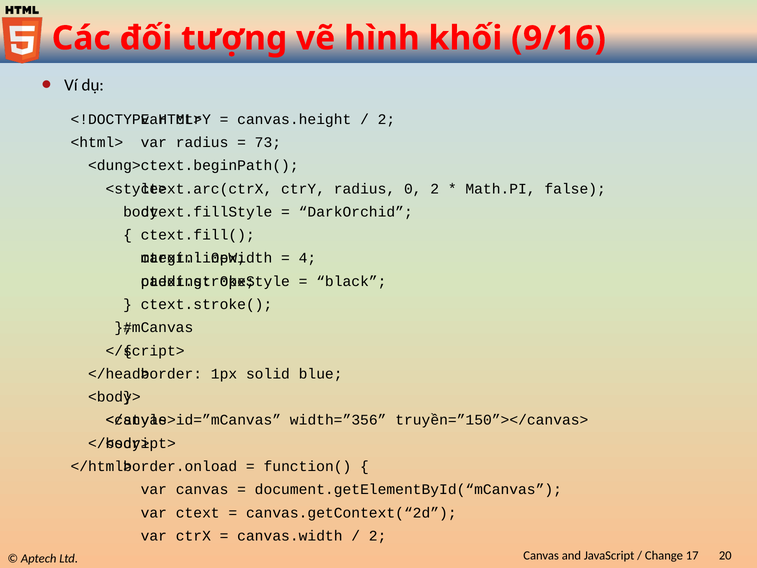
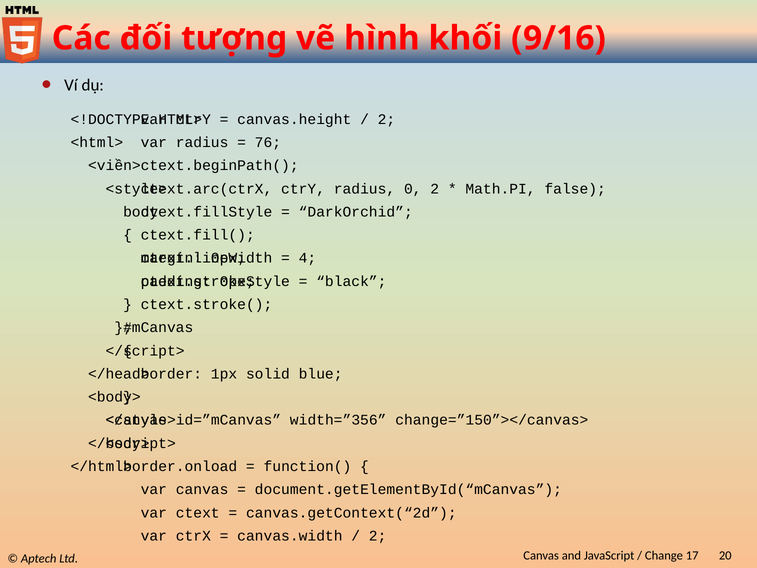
73: 73 -> 76 (268, 142)
<dung>: <dung> -> <viền> (114, 166)
truyền=”150”></canvas>: truyền=”150”></canvas> -> change=”150”></canvas> (492, 420)
